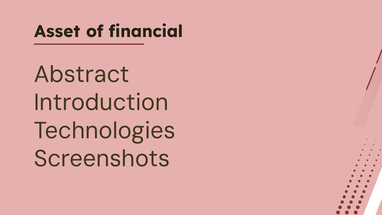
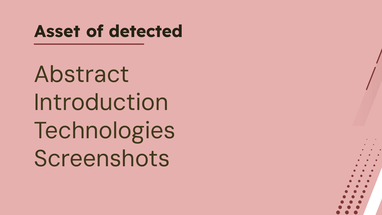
financial: financial -> detected (146, 31)
